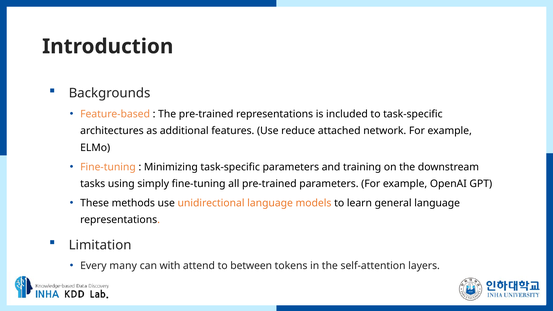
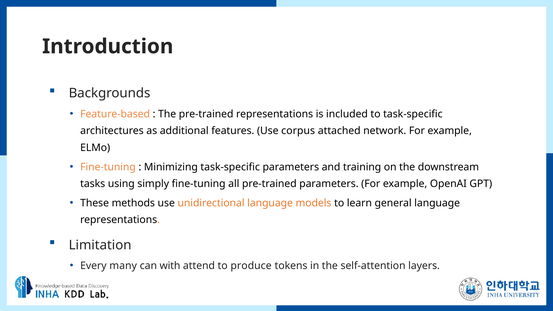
reduce: reduce -> corpus (298, 131)
between: between -> produce (251, 266)
